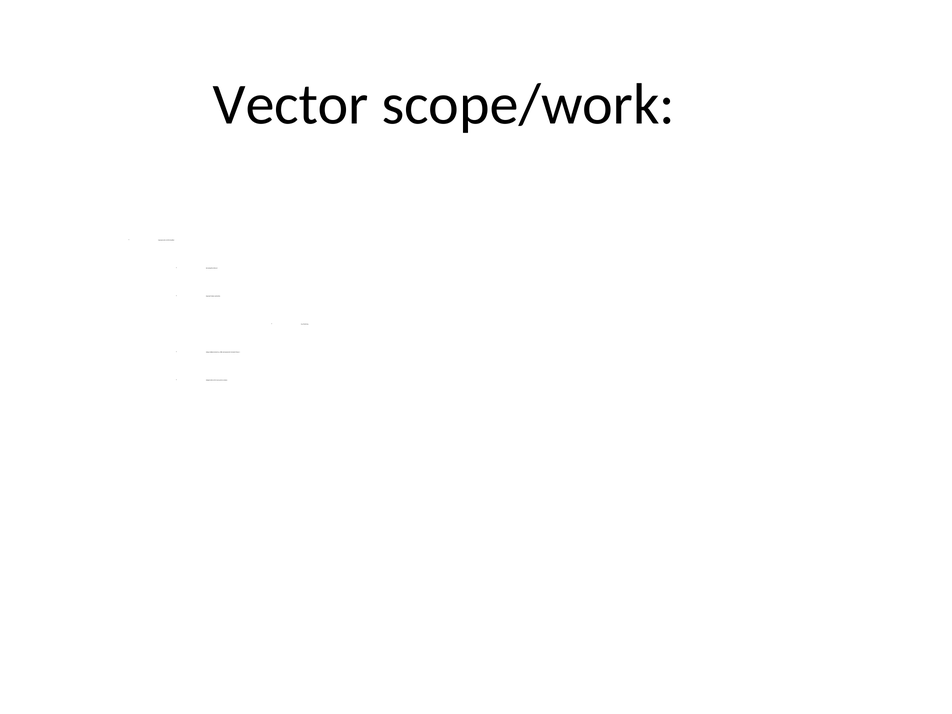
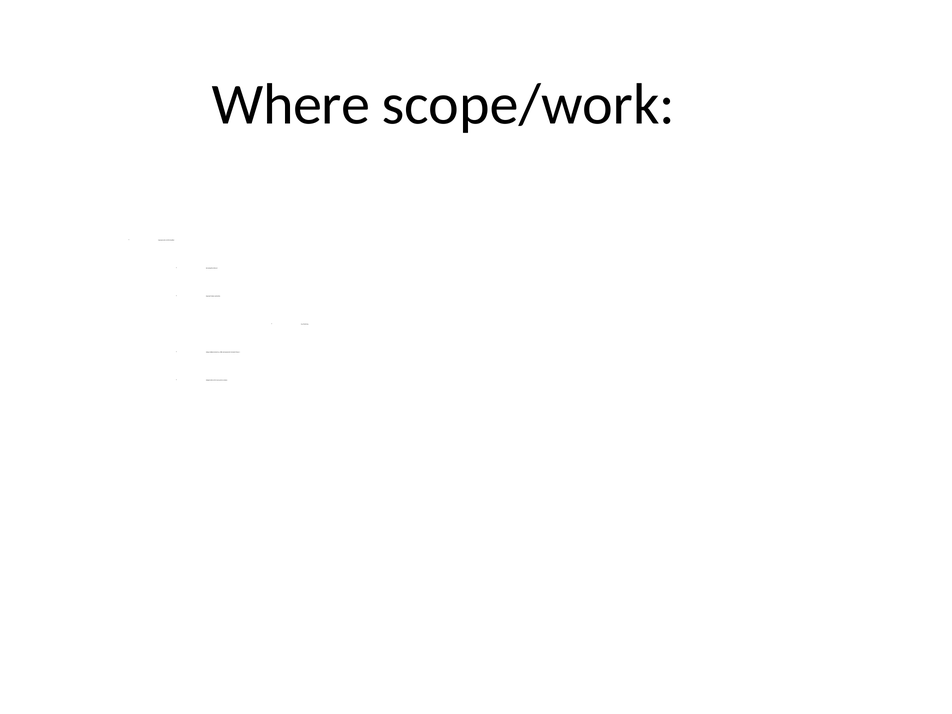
Vector: Vector -> Where (291, 104)
